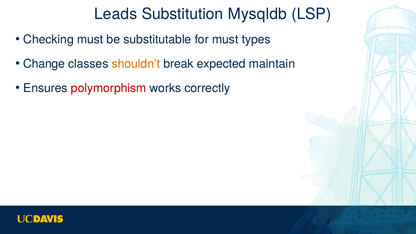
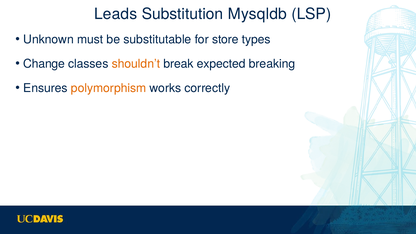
Checking: Checking -> Unknown (49, 39)
for must: must -> store (225, 39)
maintain: maintain -> breaking (272, 64)
polymorphism colour: red -> orange (109, 88)
